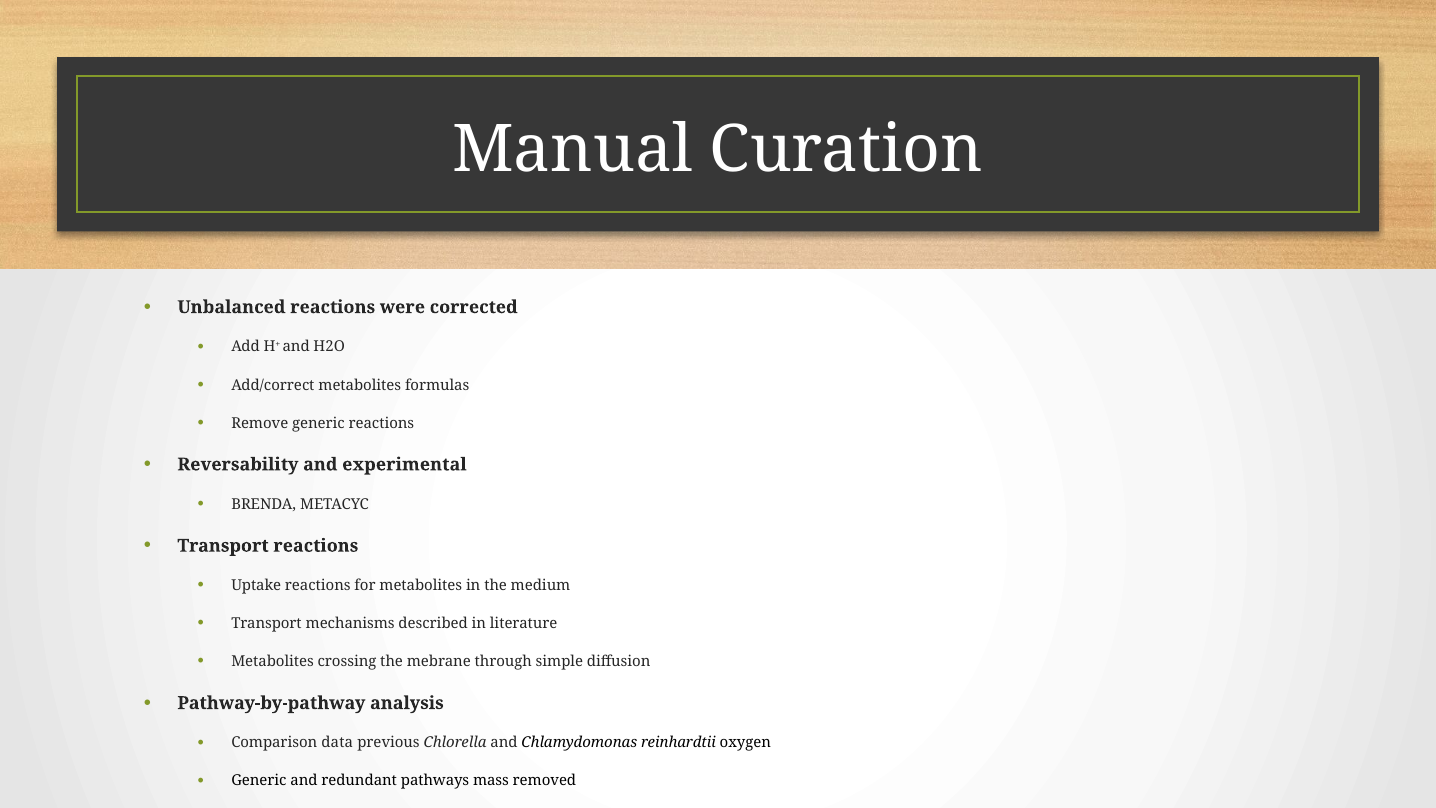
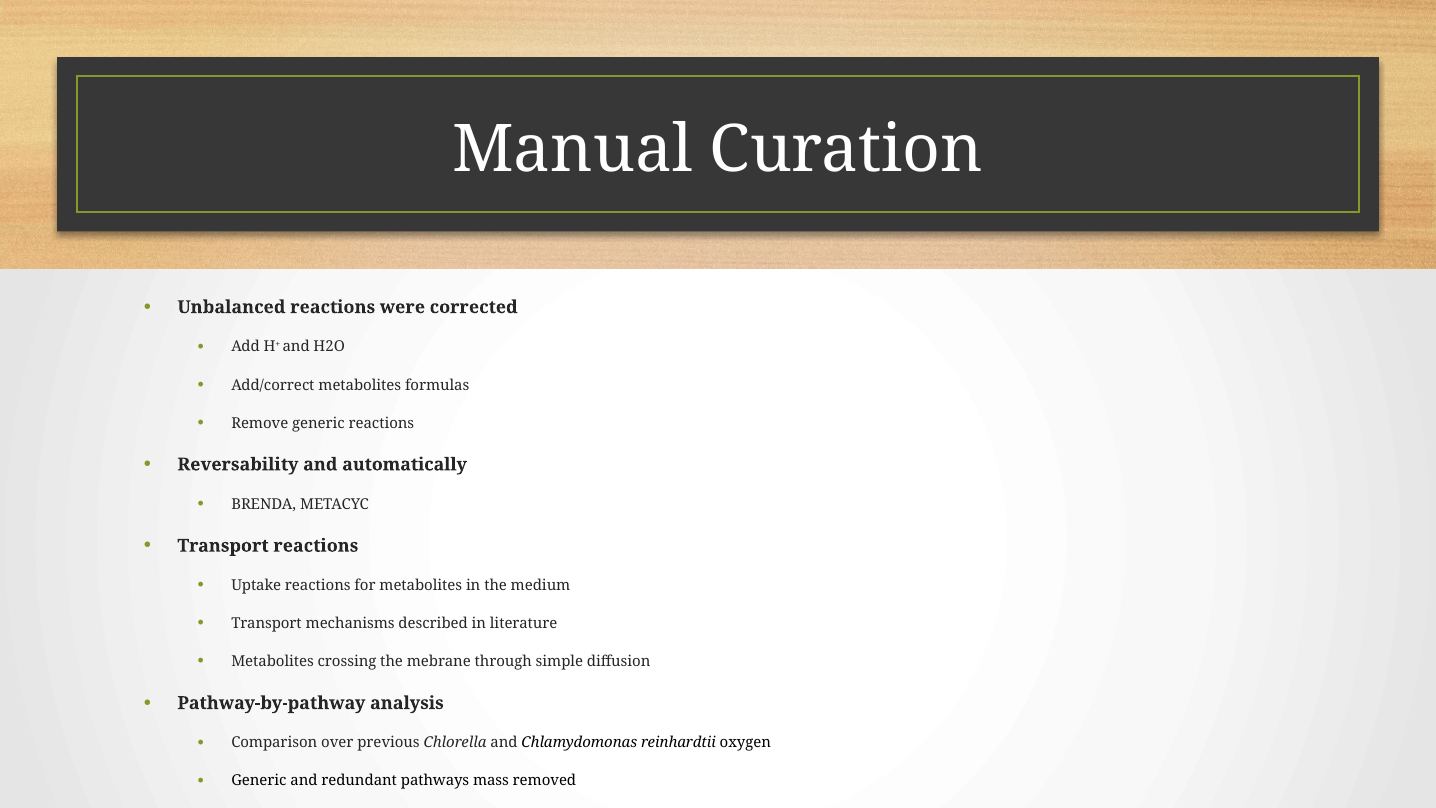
experimental: experimental -> automatically (405, 464)
data: data -> over (337, 743)
